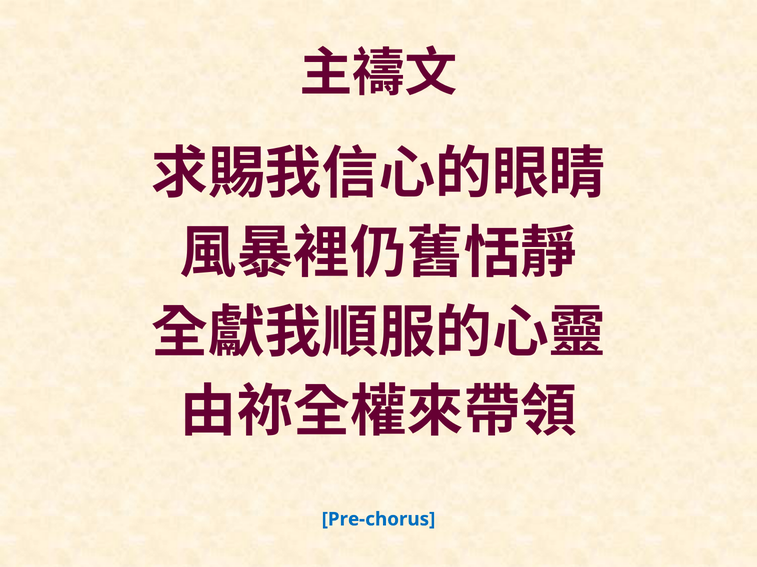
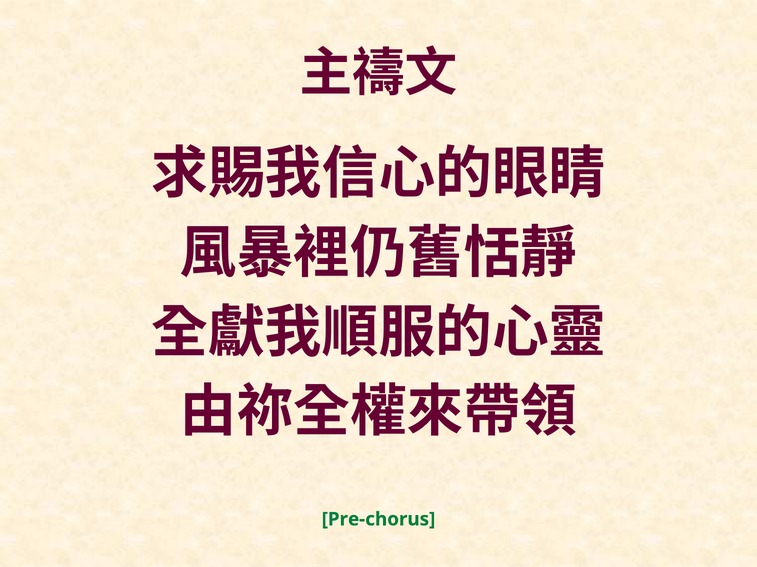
Pre-chorus colour: blue -> green (378, 520)
